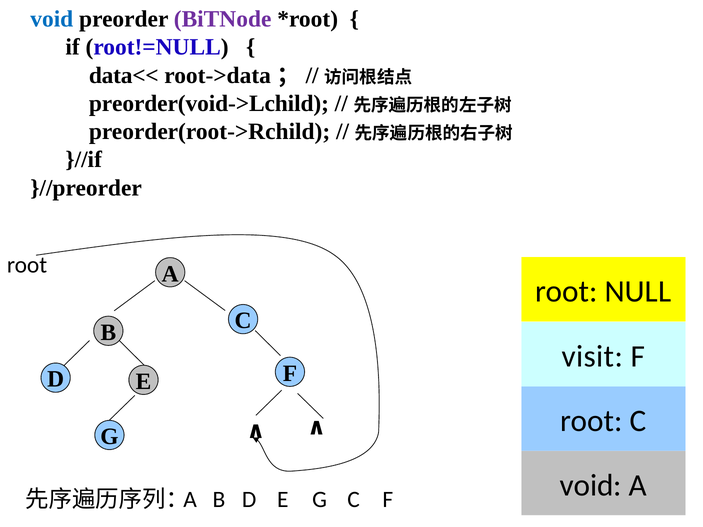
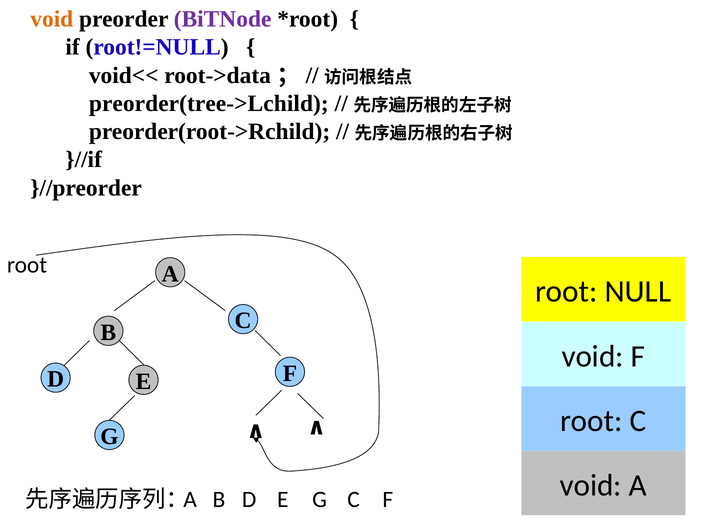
void colour: blue -> orange (52, 19)
data<<: data<< -> void<< (124, 75)
preorder(void->Lchild: preorder(void->Lchild -> preorder(tree->Lchild (209, 103)
visit: visit -> void (593, 357)
